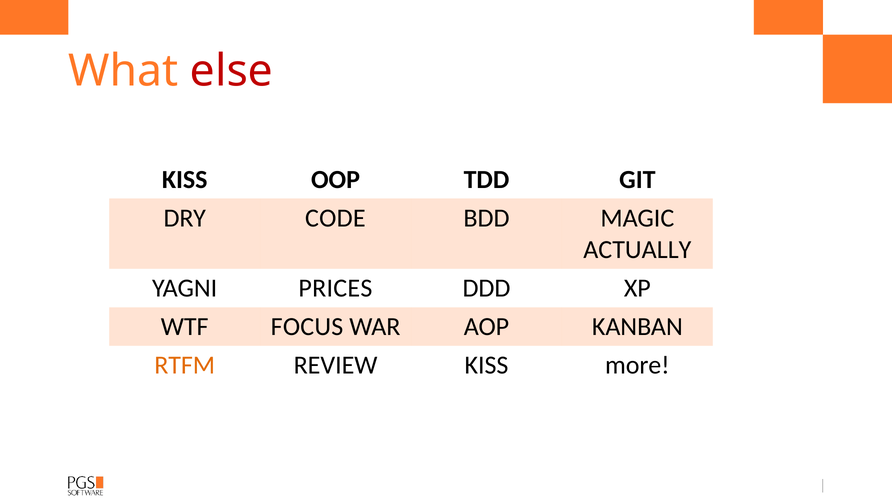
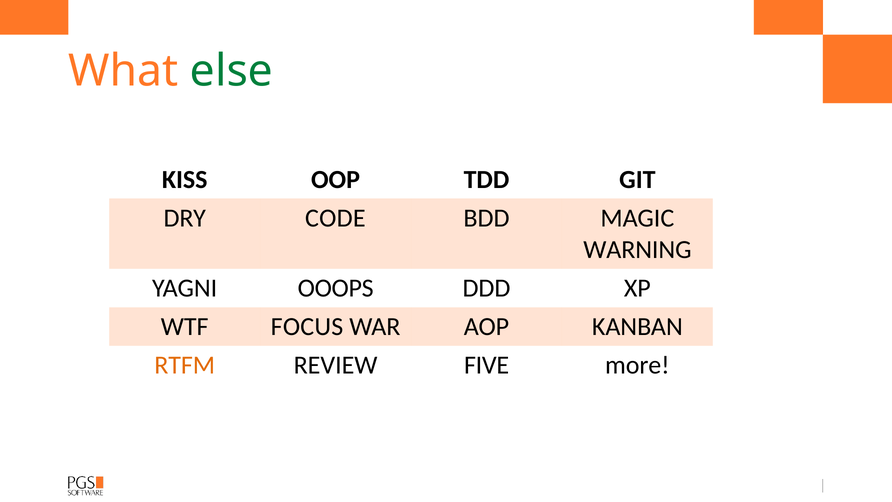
else colour: red -> green (231, 71)
ACTUALLY: ACTUALLY -> WARNING (637, 250)
PRICES: PRICES -> OOOPS (336, 288)
REVIEW KISS: KISS -> FIVE (487, 365)
